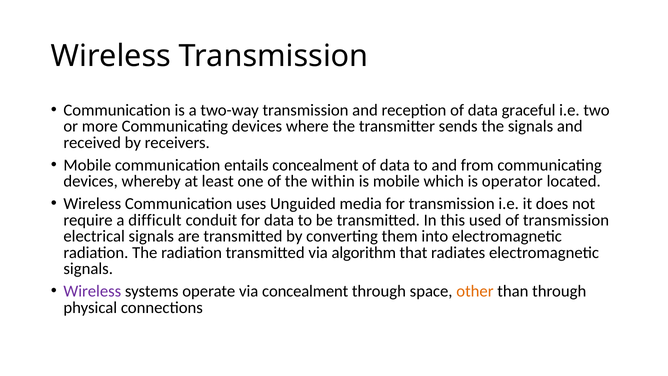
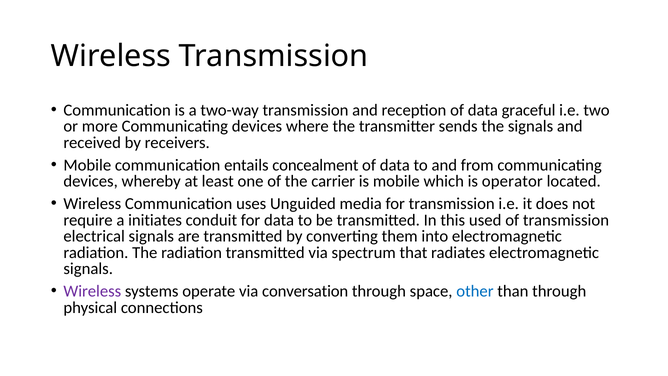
within: within -> carrier (333, 181)
difficult: difficult -> initiates (155, 220)
algorithm: algorithm -> spectrum (364, 252)
via concealment: concealment -> conversation (305, 291)
other colour: orange -> blue (475, 291)
